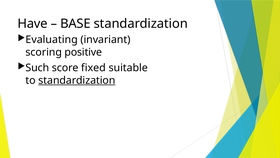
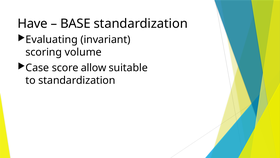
positive: positive -> volume (83, 52)
Such: Such -> Case (37, 68)
fixed: fixed -> allow (94, 68)
standardization underline: present -> none (77, 80)
